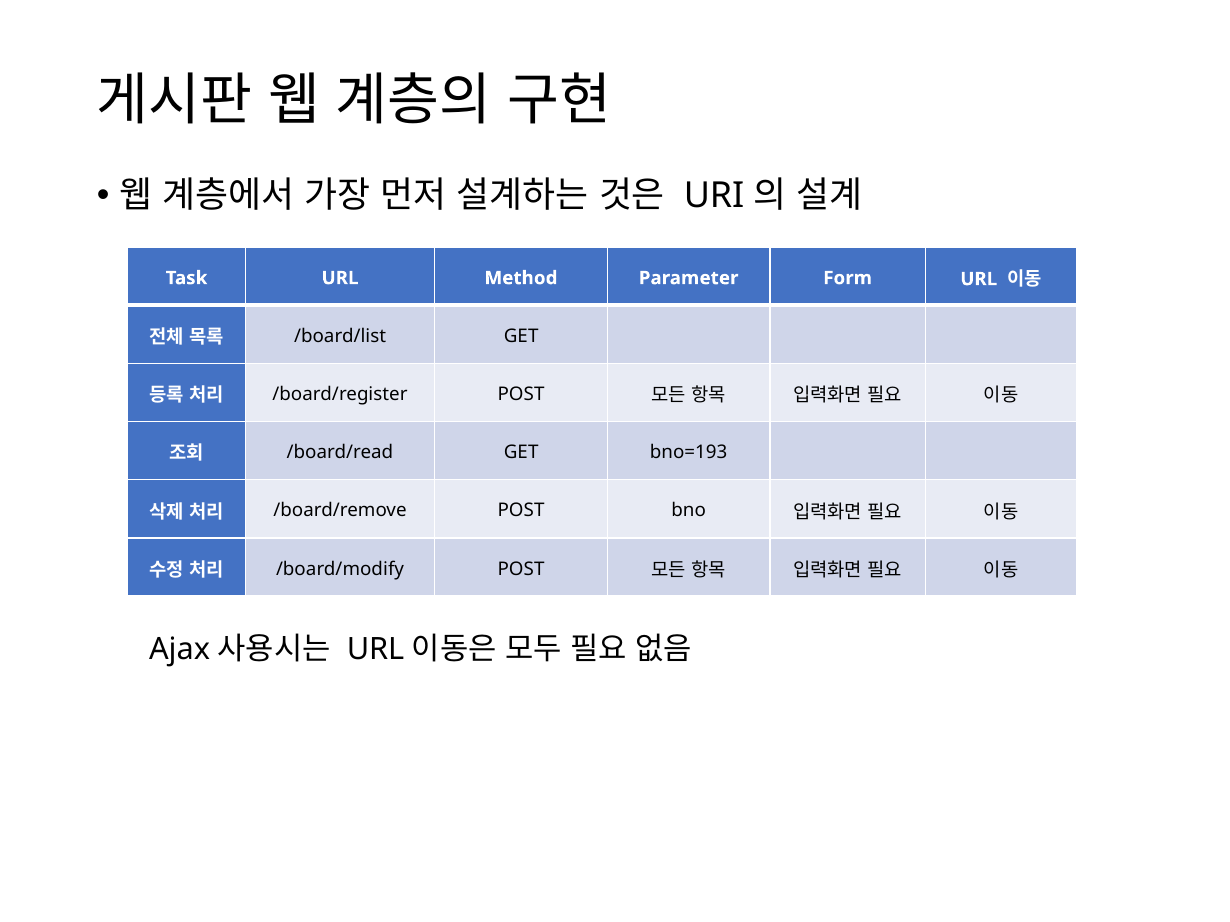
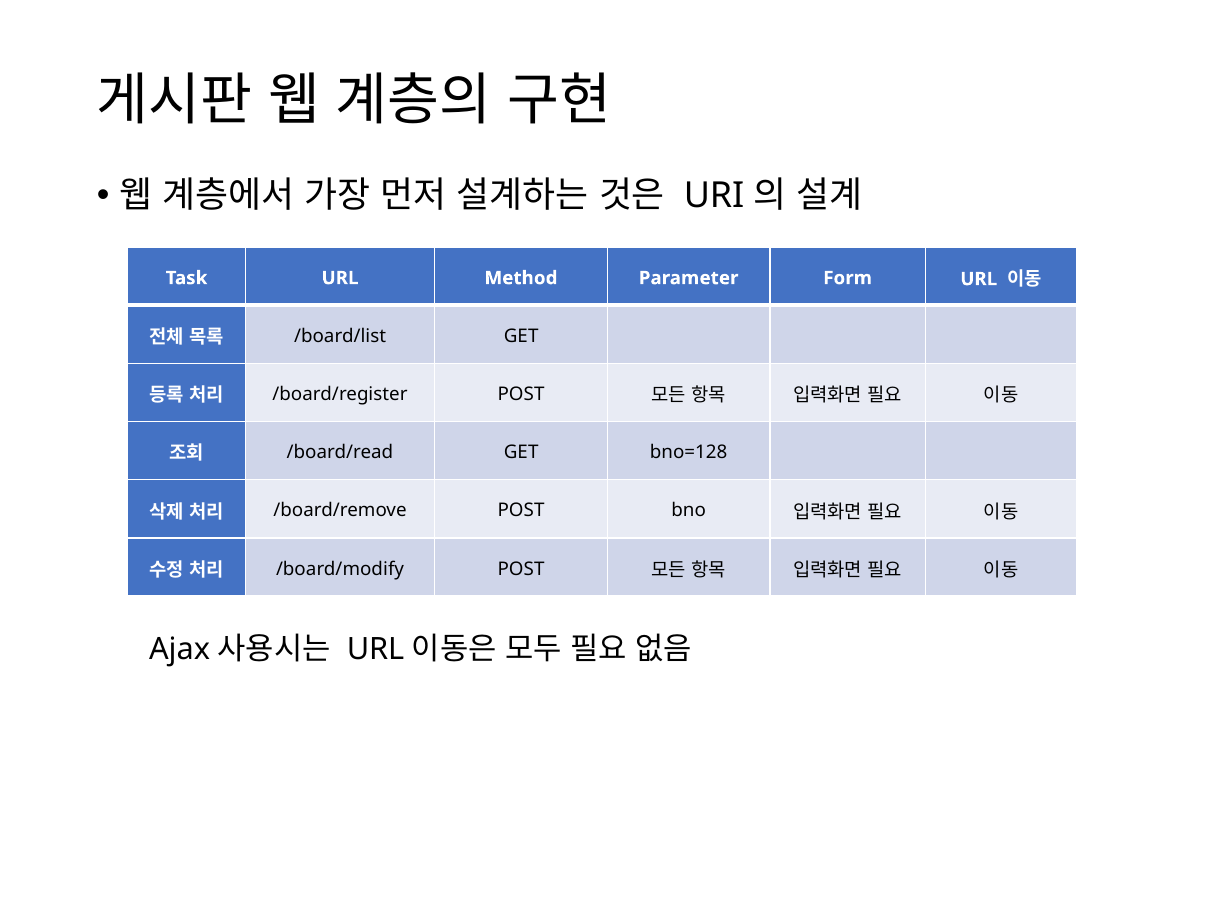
bno=193: bno=193 -> bno=128 (689, 453)
